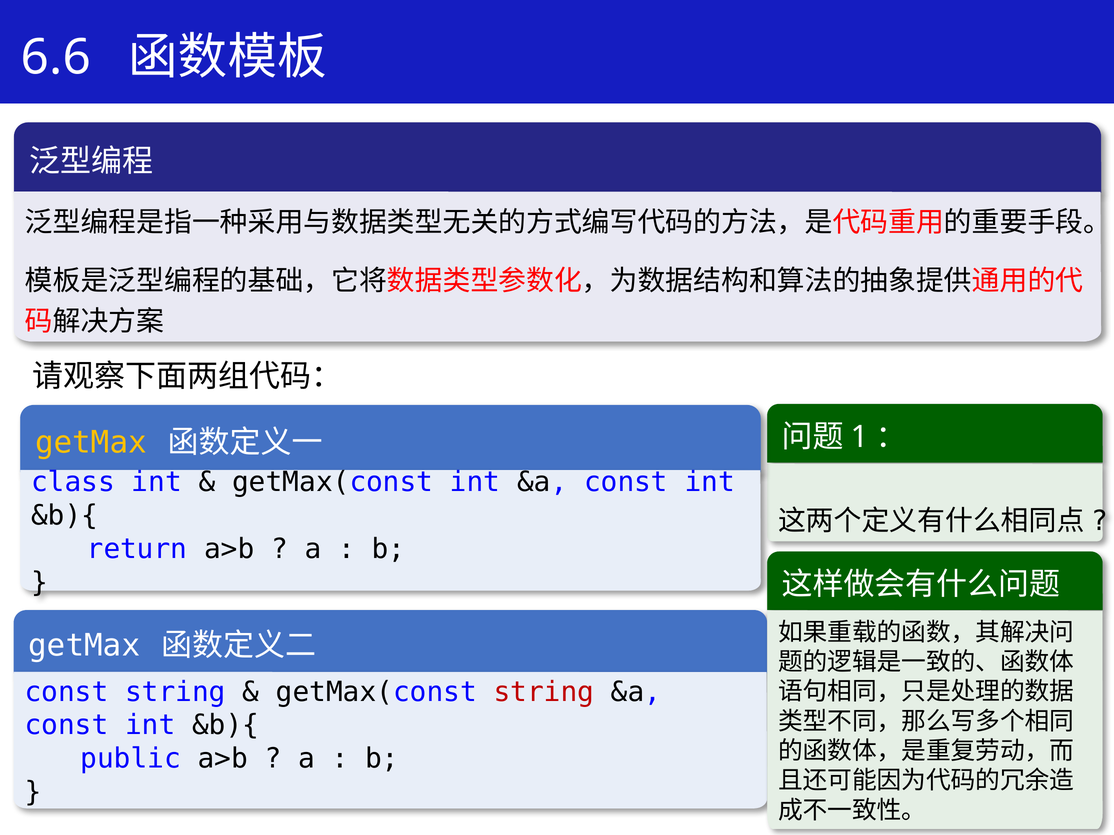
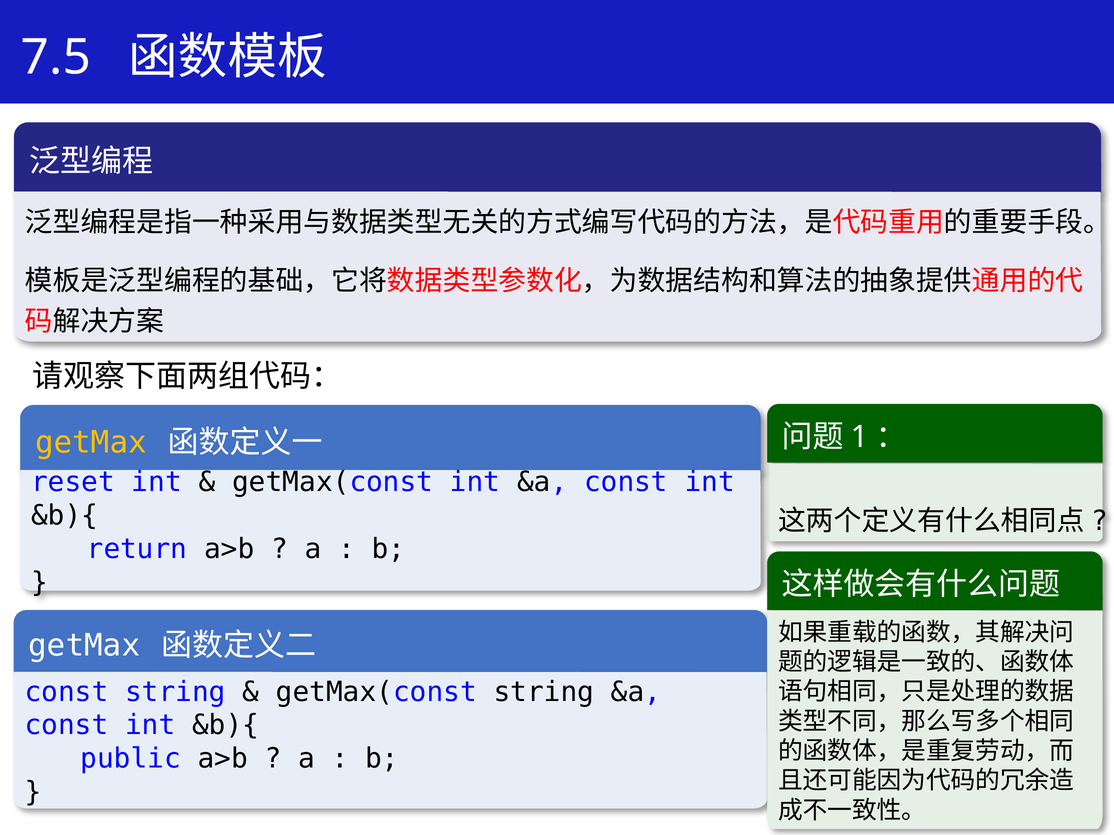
6.6: 6.6 -> 7.5 (56, 58)
class: class -> reset (73, 482)
string colour: red -> black (544, 692)
